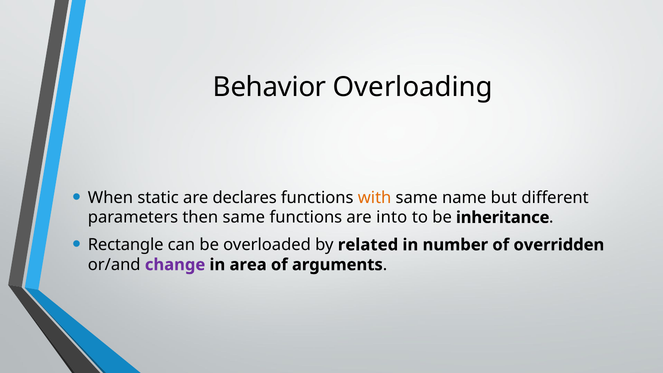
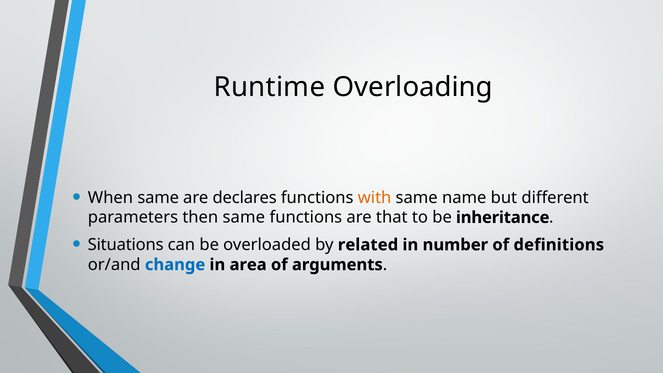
Behavior: Behavior -> Runtime (269, 87)
When static: static -> same (158, 198)
into: into -> that (392, 217)
Rectangle: Rectangle -> Situations (126, 245)
overridden: overridden -> definitions (559, 245)
change colour: purple -> blue (175, 265)
